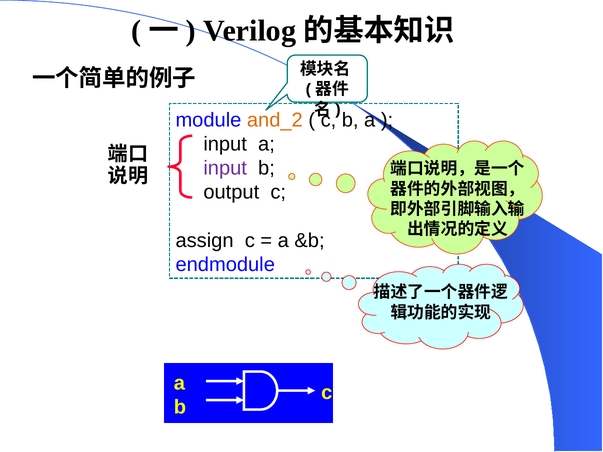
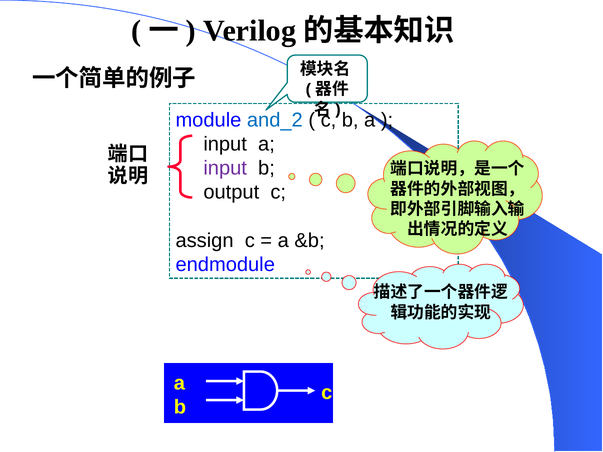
and_2 colour: orange -> blue (275, 120)
